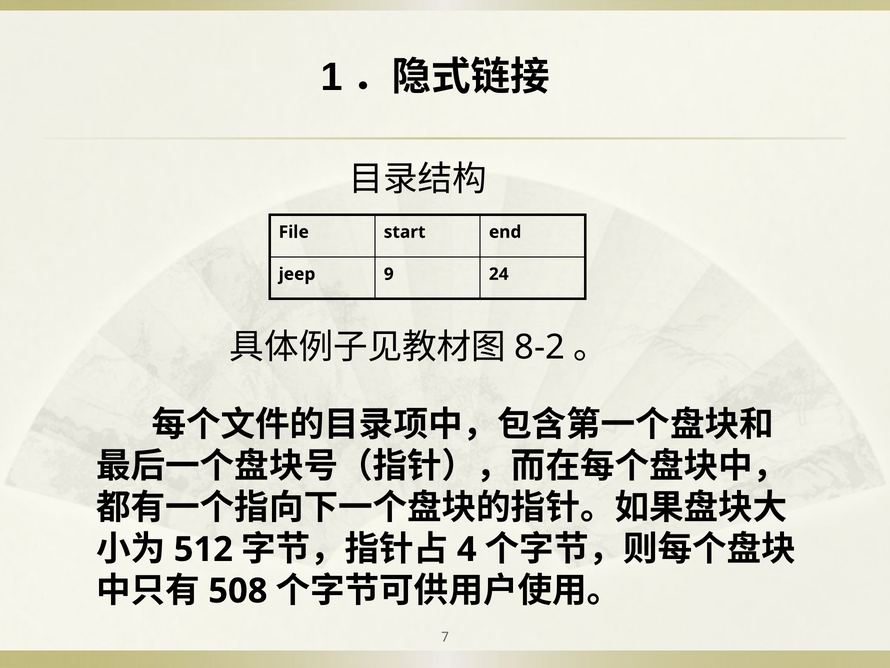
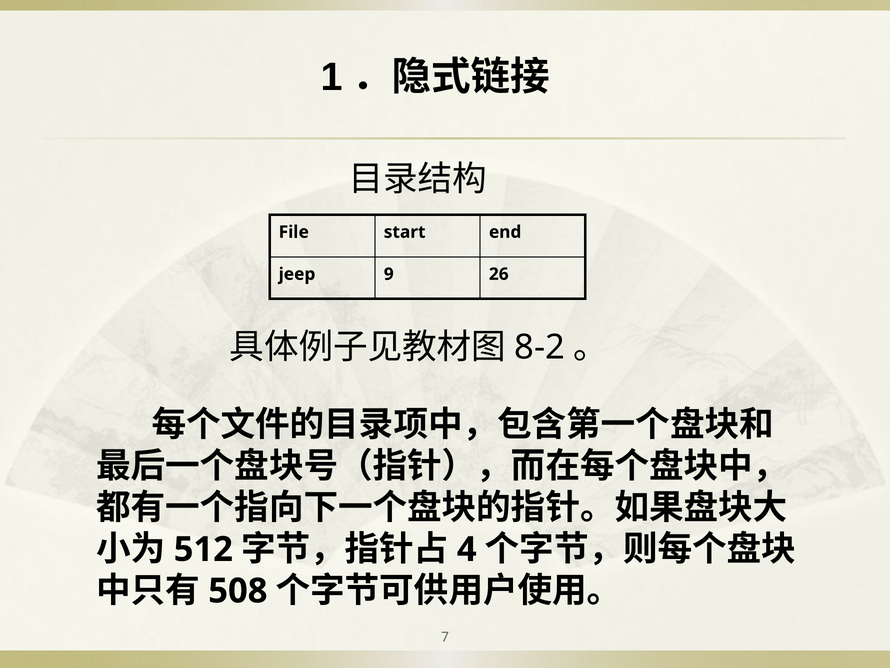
24: 24 -> 26 (499, 274)
